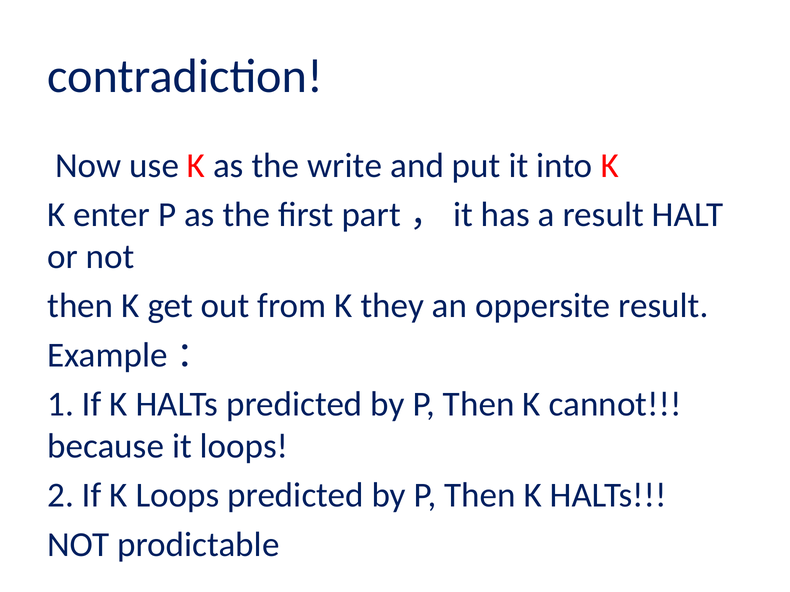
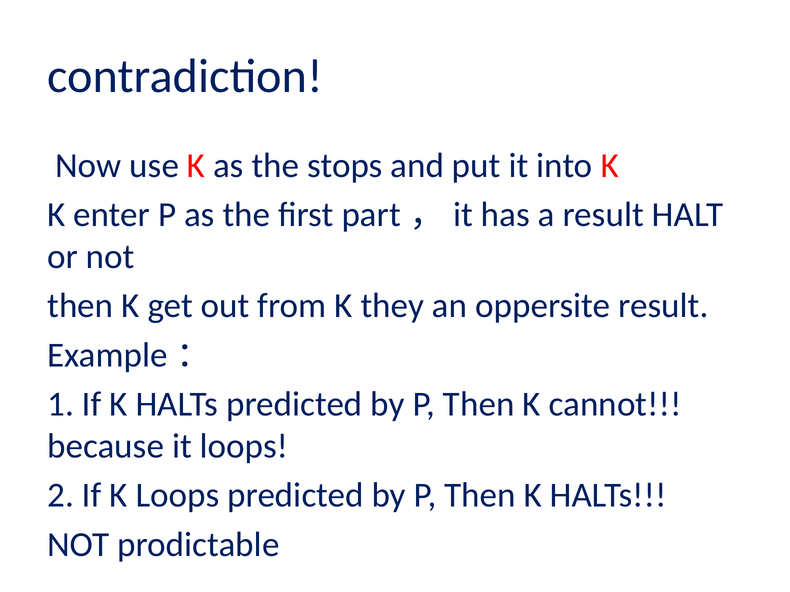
write: write -> stops (345, 166)
